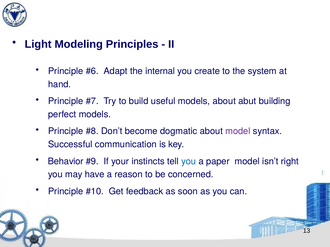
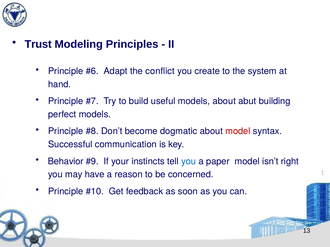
Light: Light -> Trust (38, 44)
internal: internal -> conflict (160, 71)
model colour: purple -> red (238, 131)
